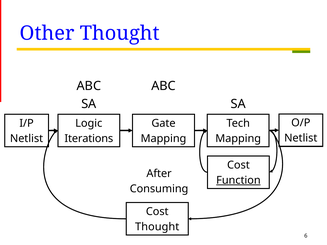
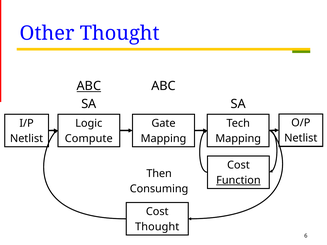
ABC underline: none -> present (89, 86)
Iterations: Iterations -> Compute (89, 139)
After: After -> Then (159, 174)
